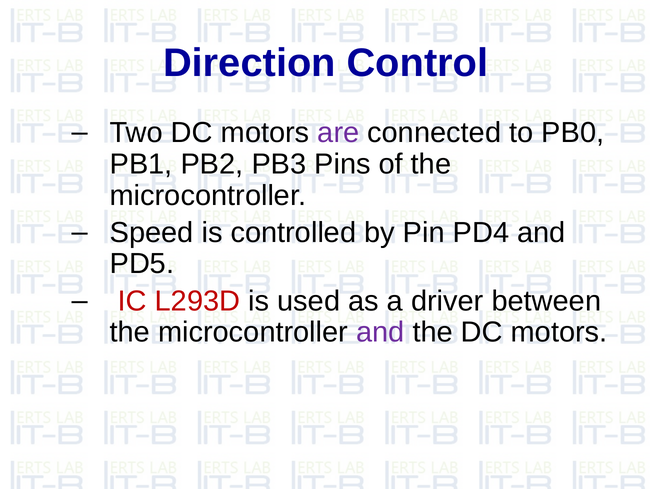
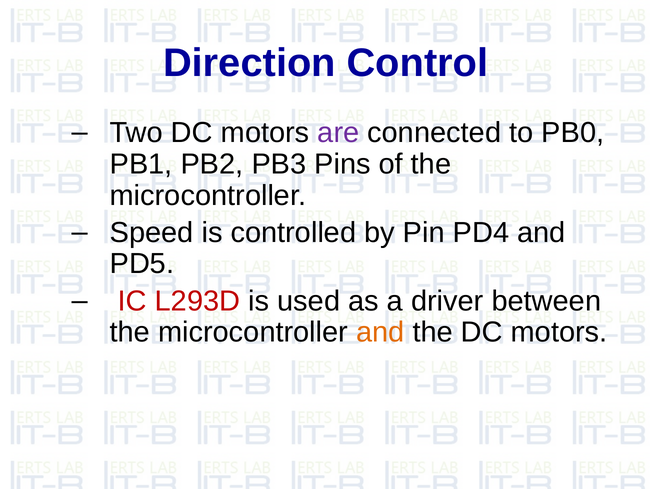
and colour: purple -> orange (380, 332)
